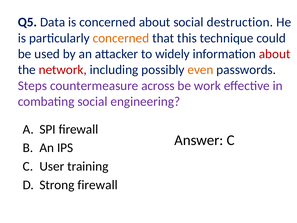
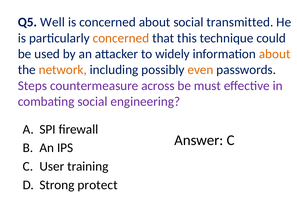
Data: Data -> Well (53, 22)
destruction: destruction -> transmitted (240, 22)
about colour: red -> orange (275, 54)
network colour: red -> orange (63, 70)
work: work -> must (207, 86)
Strong firewall: firewall -> protect (98, 185)
